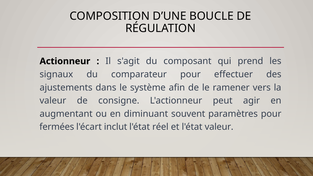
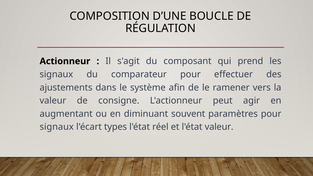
fermées: fermées -> signaux (57, 127)
inclut: inclut -> types (116, 127)
